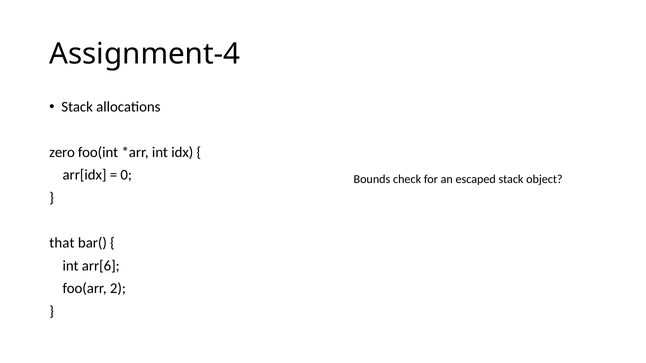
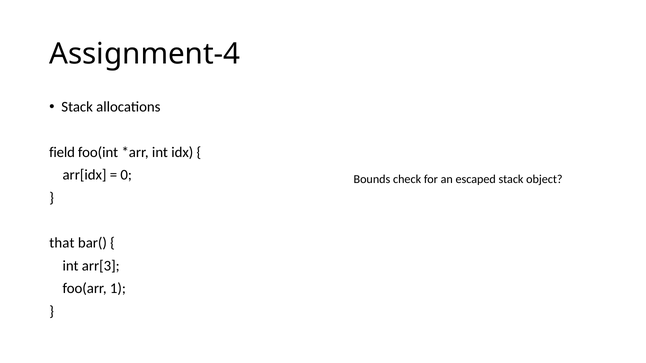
zero: zero -> field (62, 152)
arr[6: arr[6 -> arr[3 (101, 266)
2: 2 -> 1 (118, 289)
